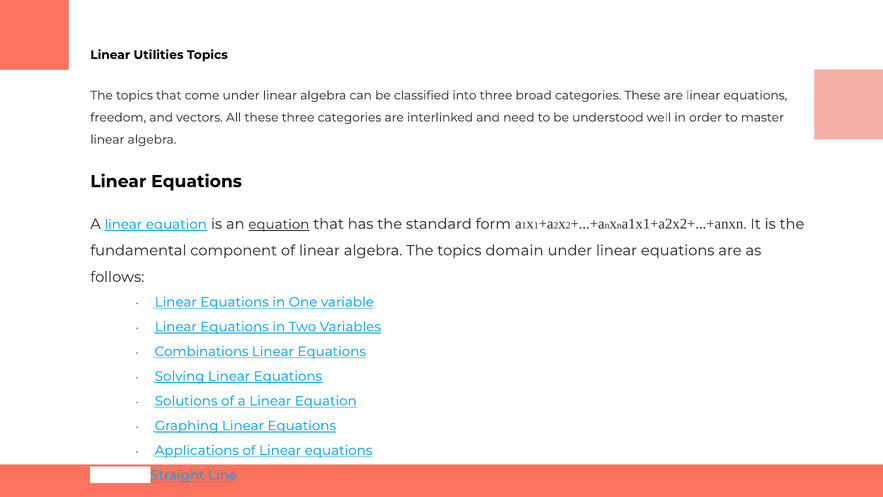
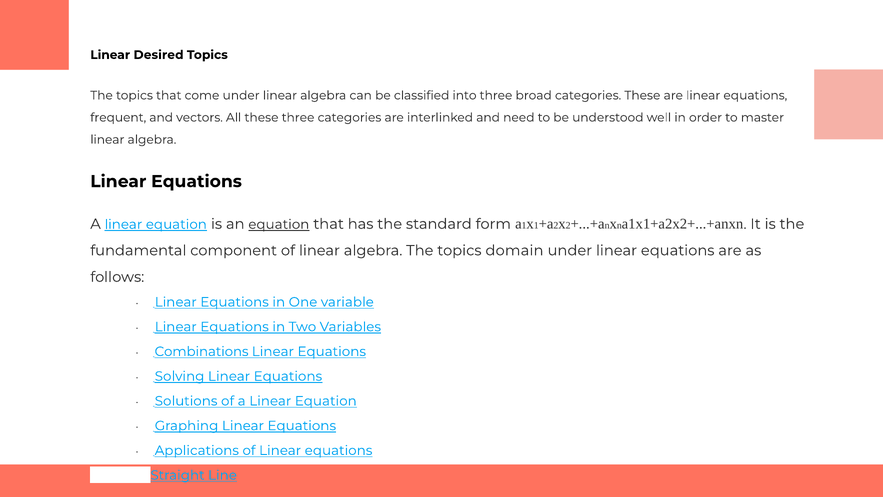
Utilities: Utilities -> Desired (159, 55)
freedom: freedom -> frequent (118, 117)
